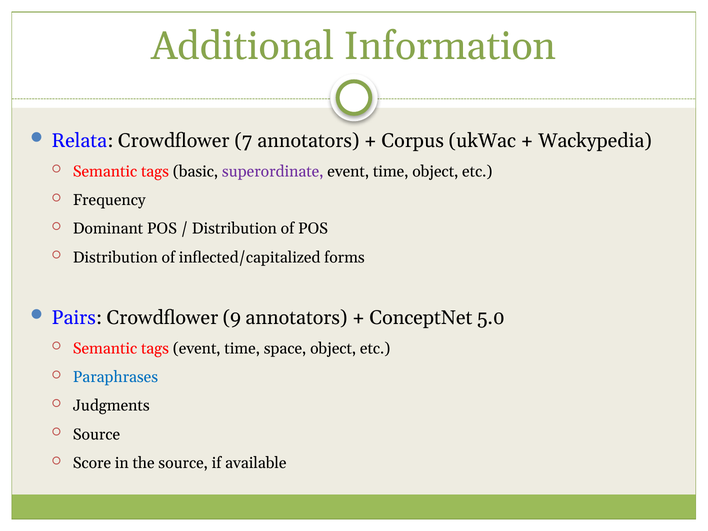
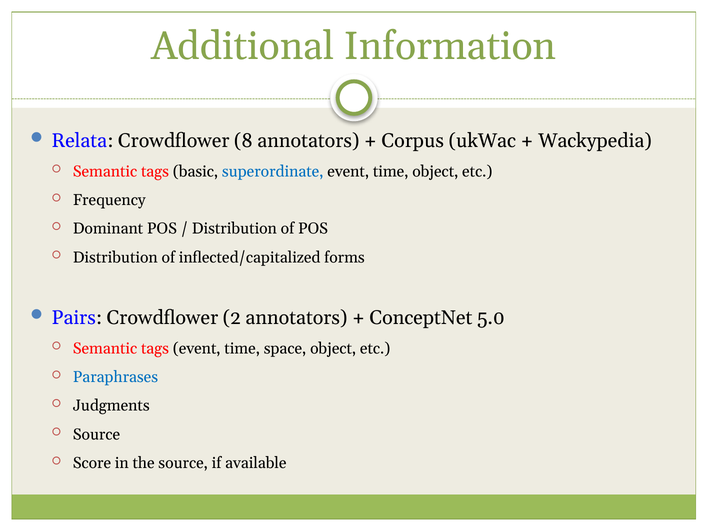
7: 7 -> 8 (244, 141)
superordinate colour: purple -> blue (273, 171)
9: 9 -> 2 (232, 318)
